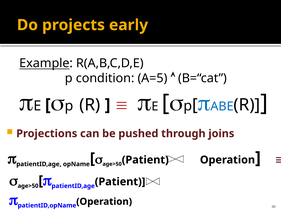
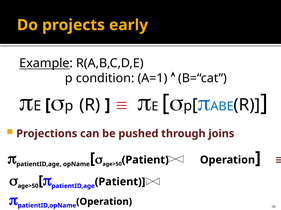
A=5: A=5 -> A=1 (153, 78)
